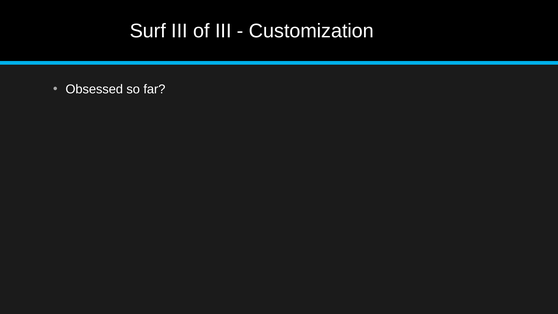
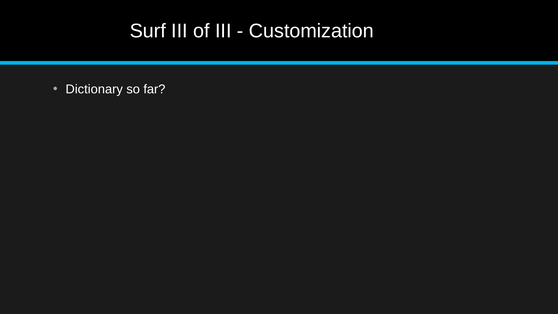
Obsessed: Obsessed -> Dictionary (94, 89)
